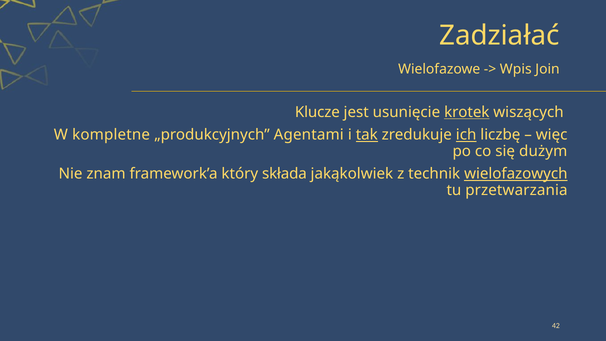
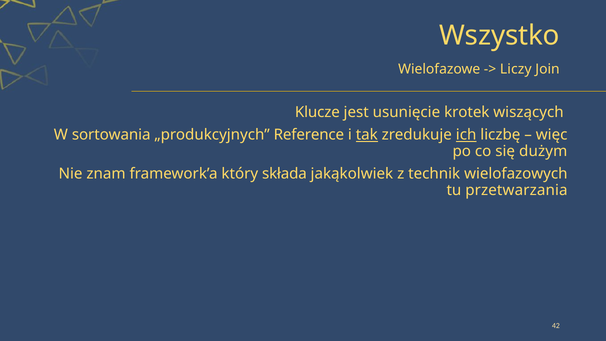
Zadziałać: Zadziałać -> Wszystko (499, 36)
Wpis: Wpis -> Liczy (516, 69)
krotek underline: present -> none (467, 112)
kompletne: kompletne -> sortowania (111, 135)
Agentami: Agentami -> Reference (309, 135)
wielofazowych underline: present -> none (516, 174)
